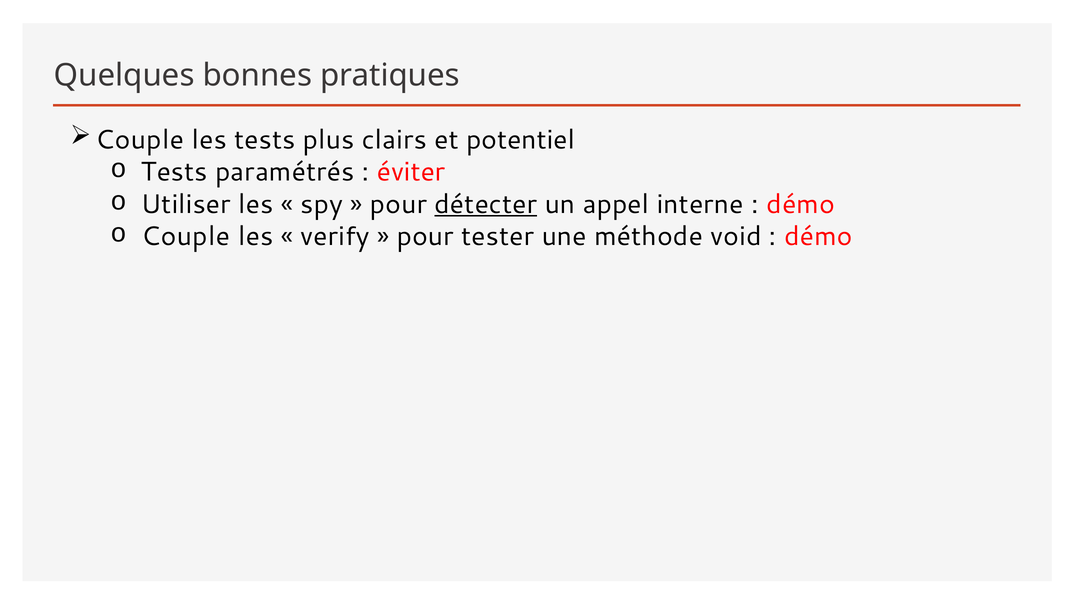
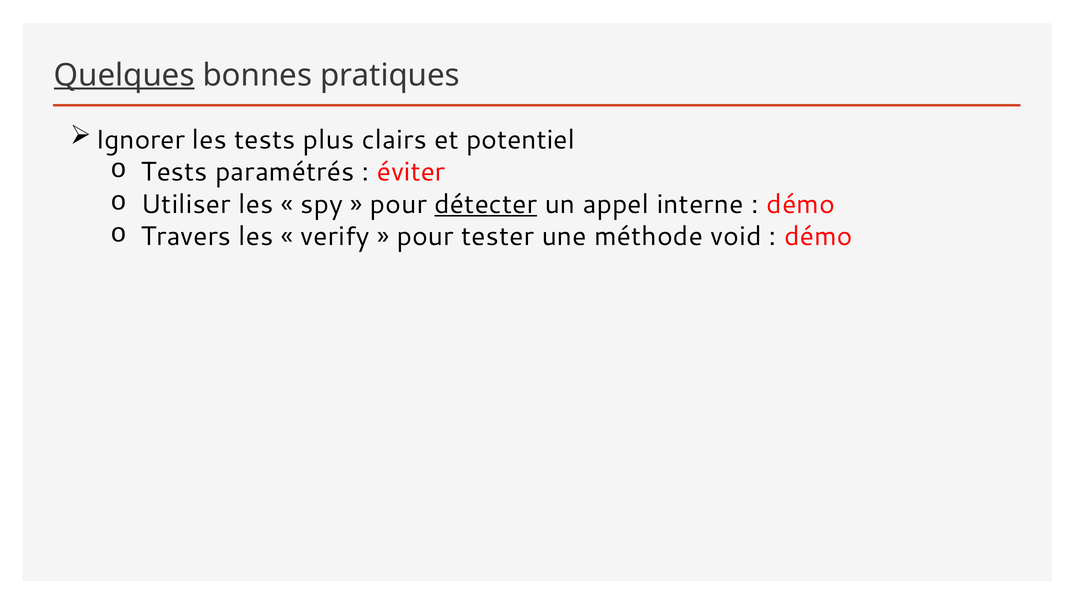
Quelques underline: none -> present (124, 75)
Couple: Couple -> Ignorer (140, 140)
Couple: Couple -> Travers (186, 237)
